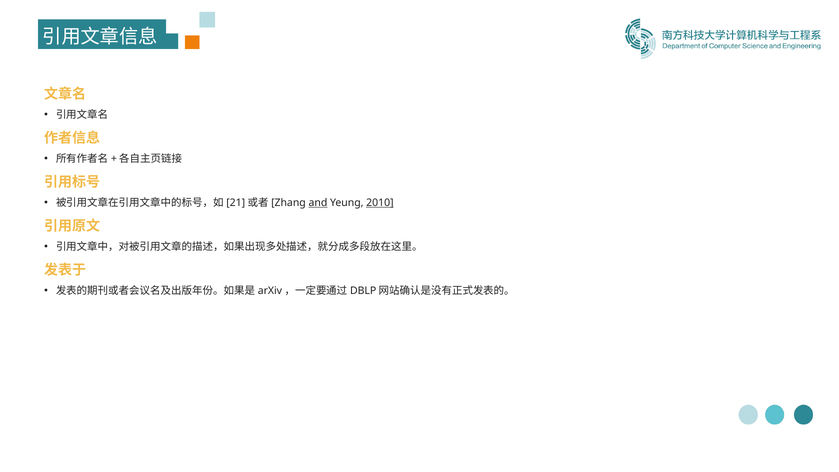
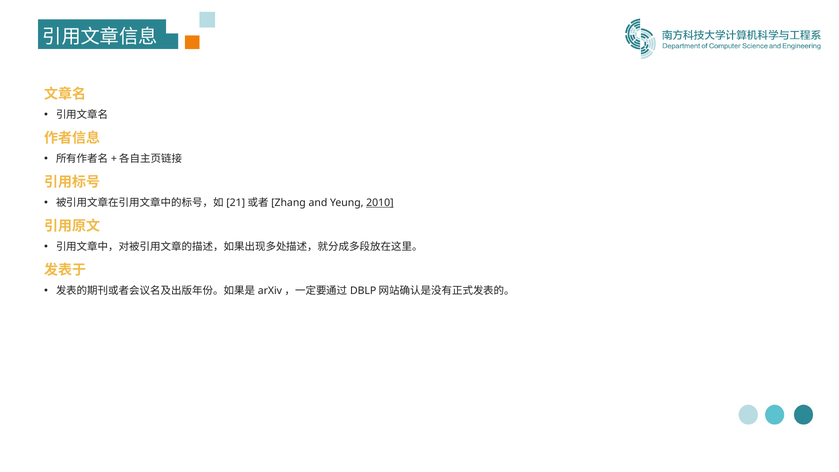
and underline: present -> none (318, 203)
